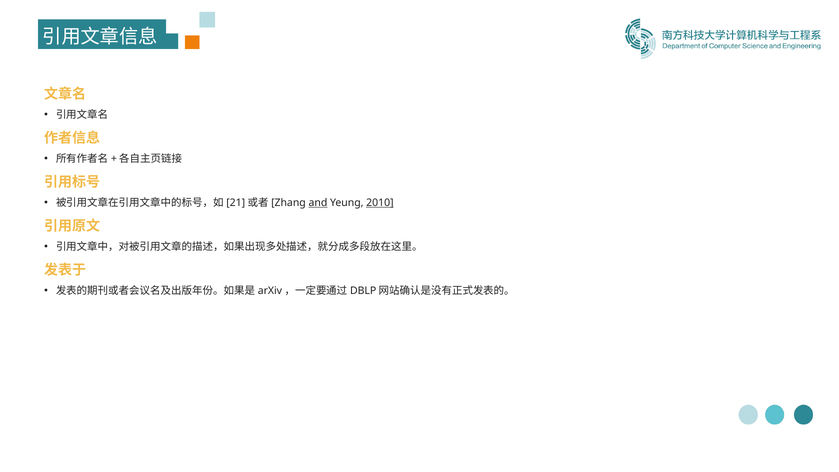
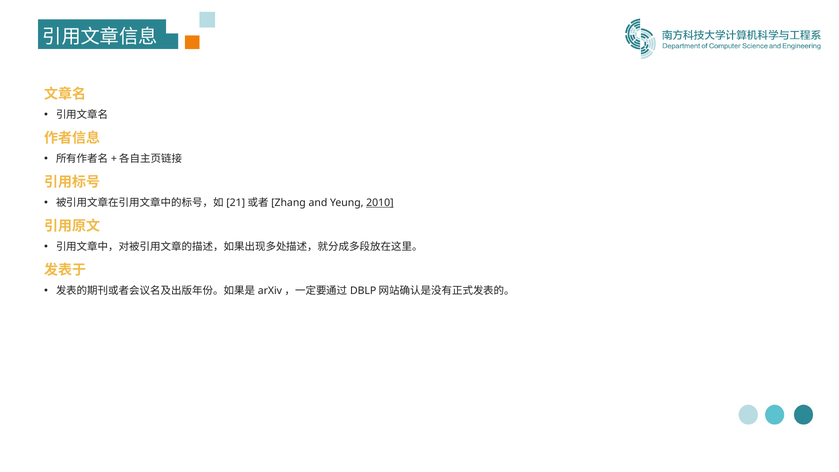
and underline: present -> none (318, 203)
